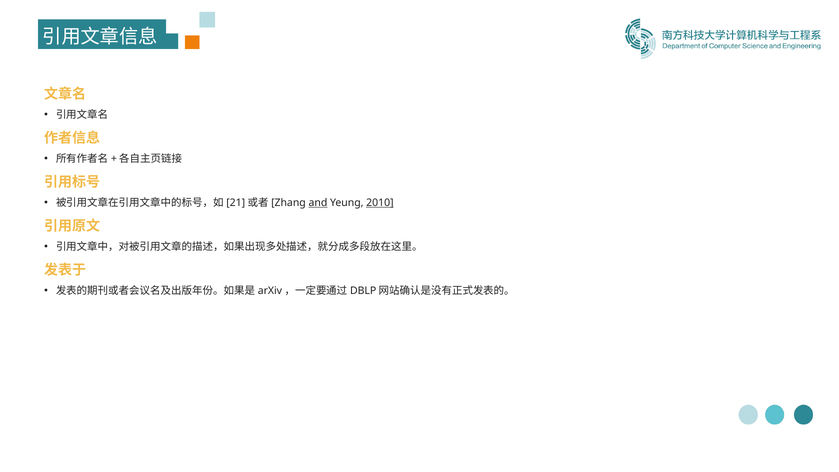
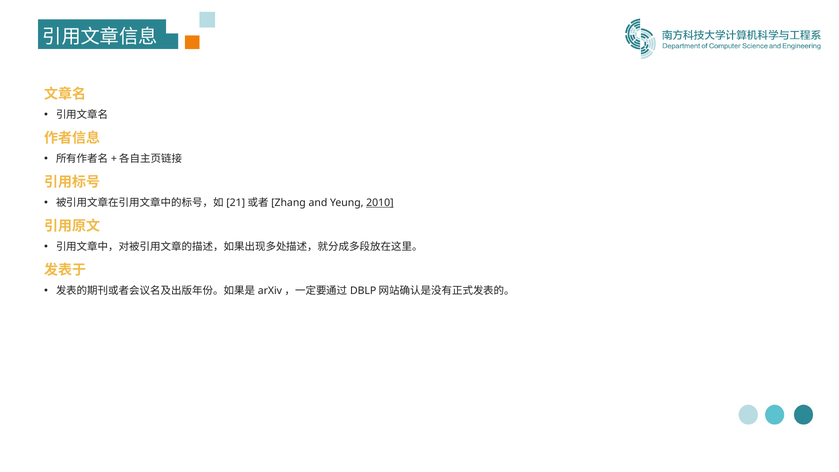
and underline: present -> none (318, 203)
